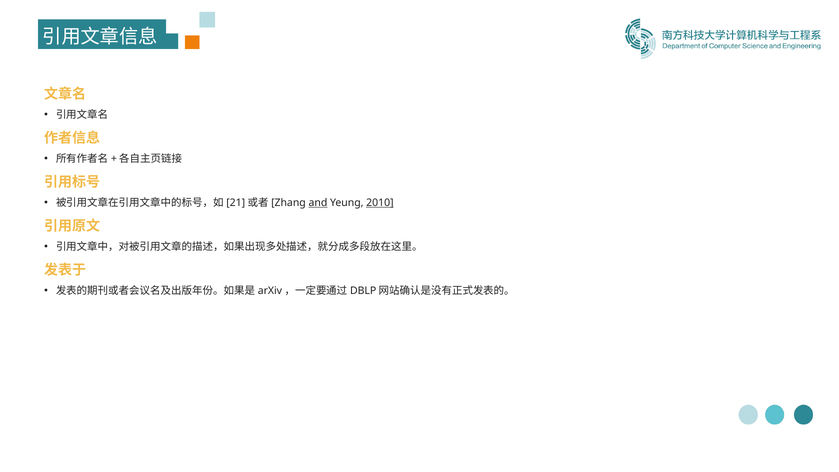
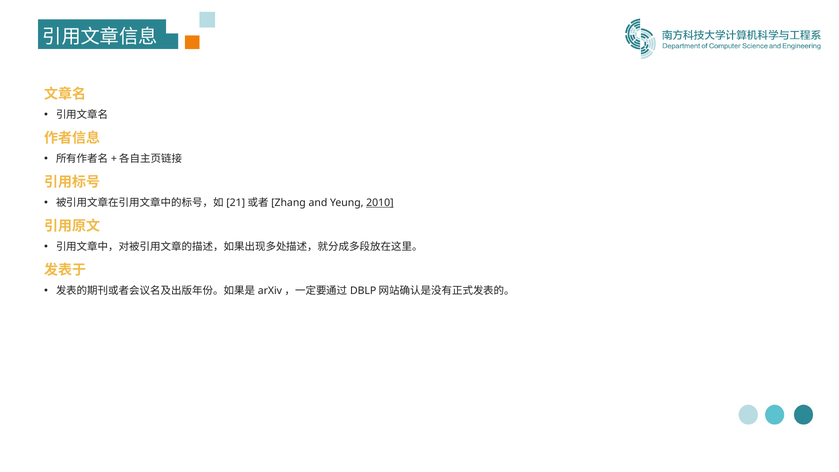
and underline: present -> none (318, 203)
